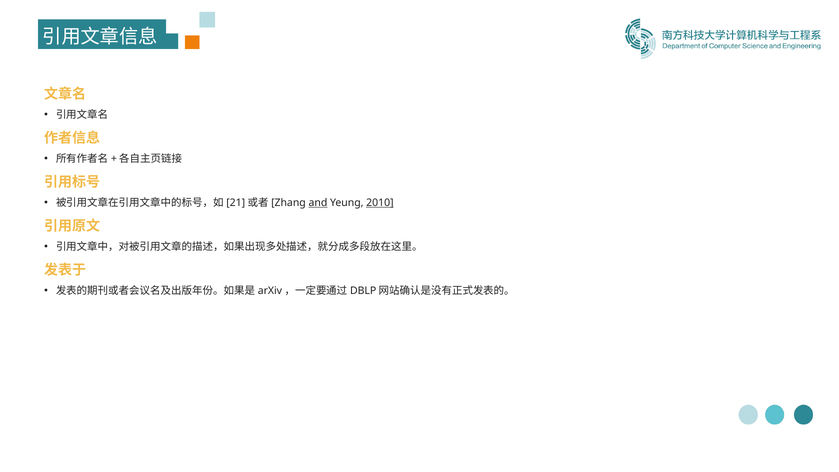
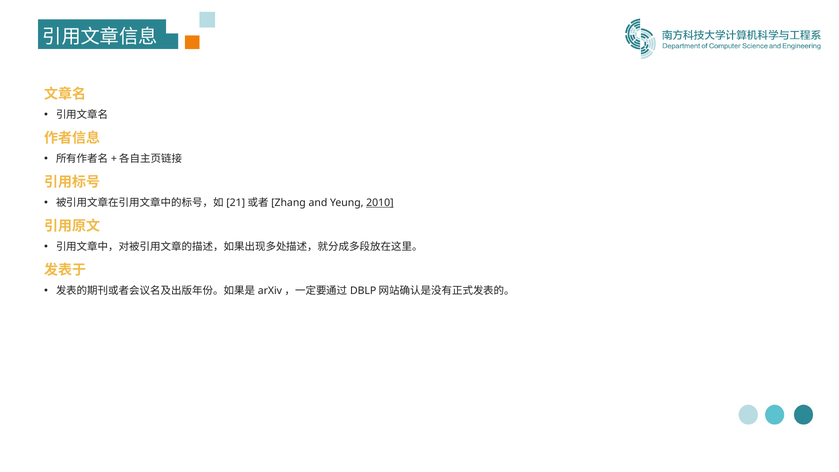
and underline: present -> none (318, 203)
